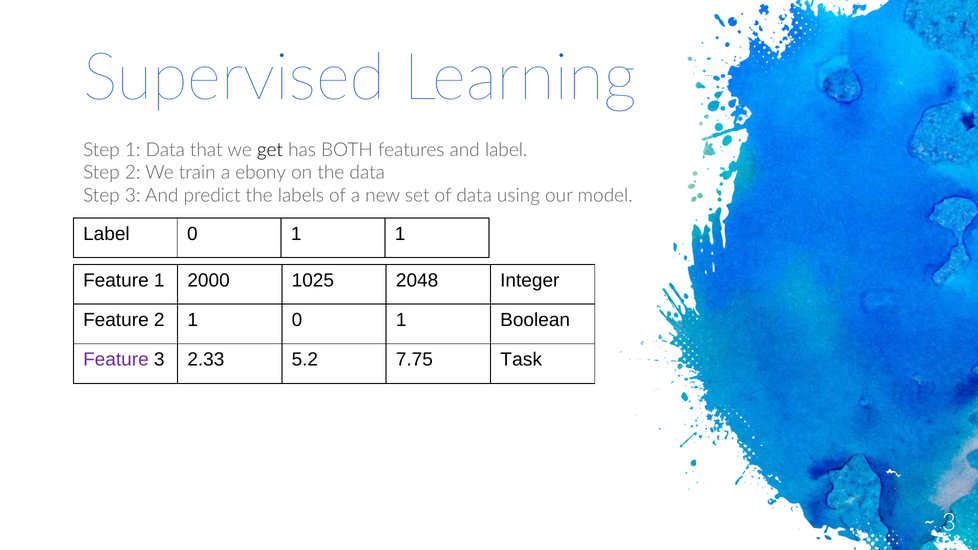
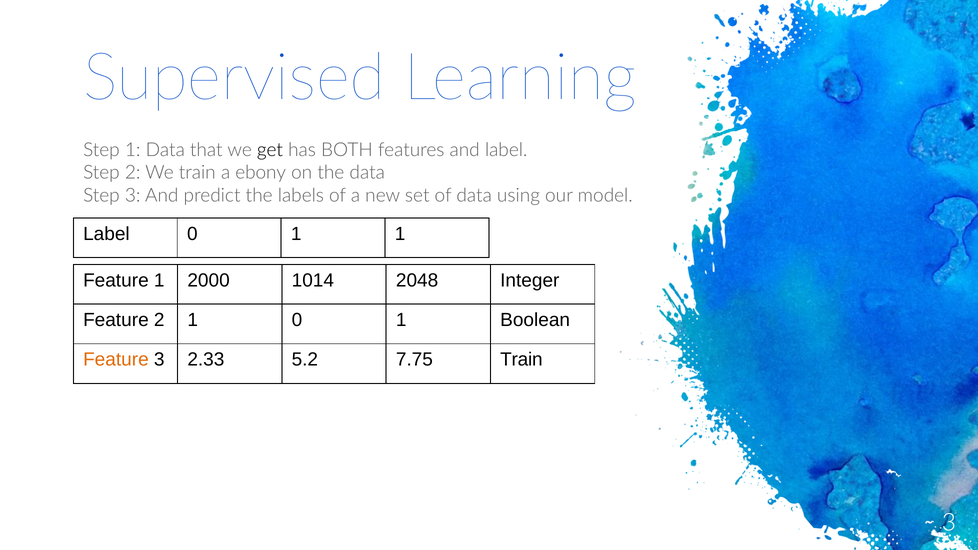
1025: 1025 -> 1014 (313, 280)
Feature colour: purple -> orange (116, 360)
7.75 Task: Task -> Train (521, 360)
